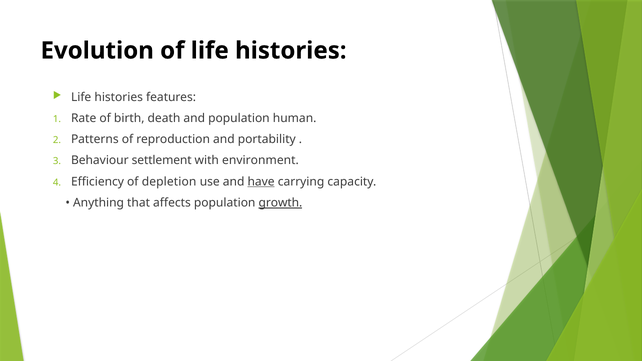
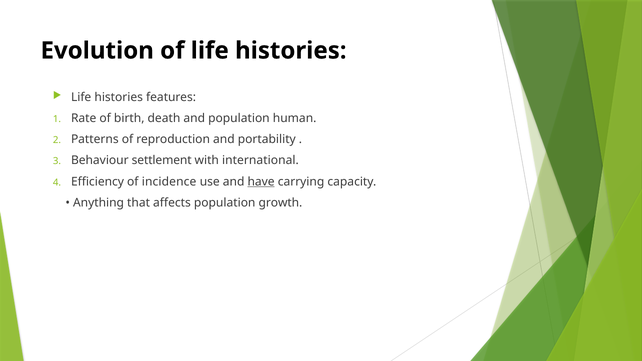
environment: environment -> international (260, 161)
depletion: depletion -> incidence (169, 182)
growth underline: present -> none (280, 203)
